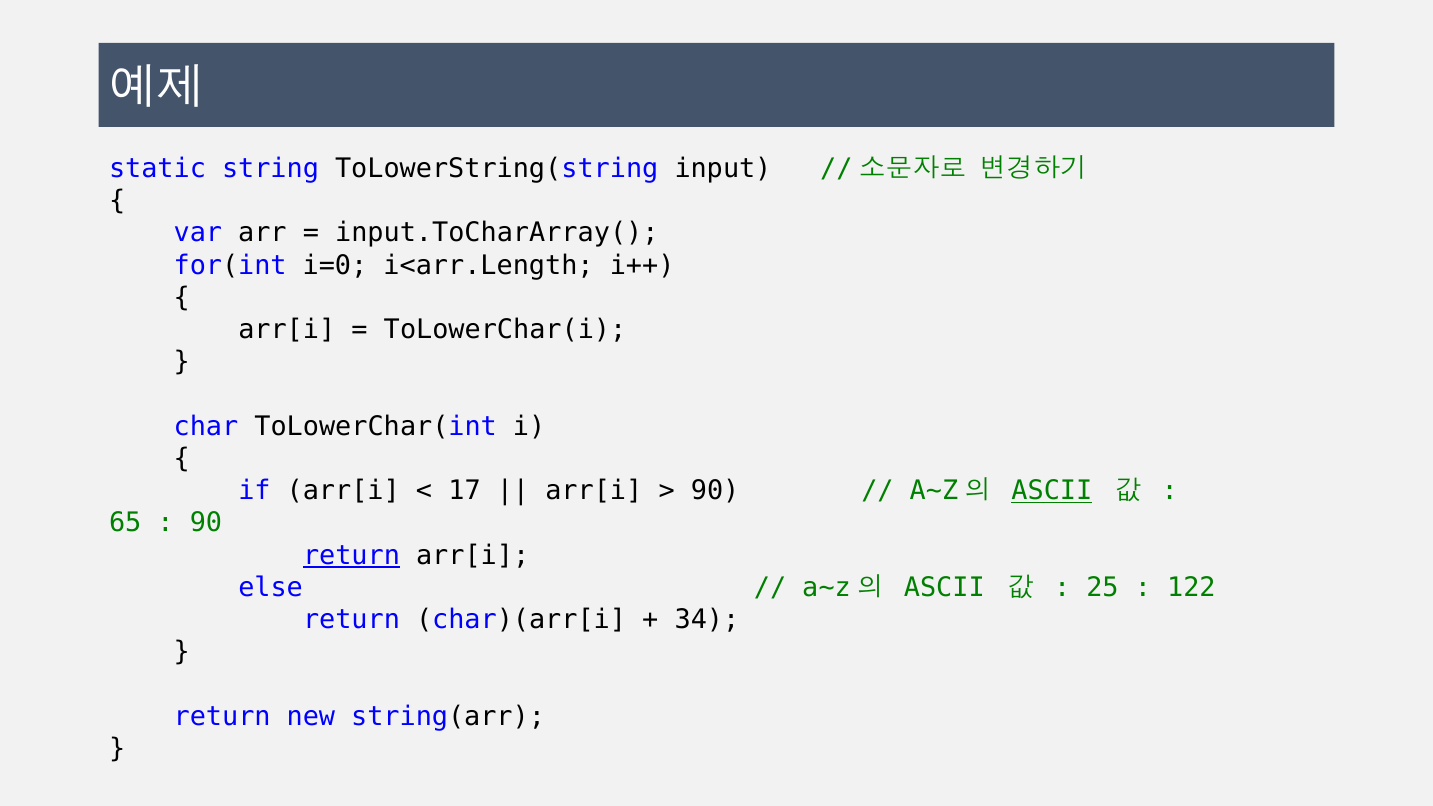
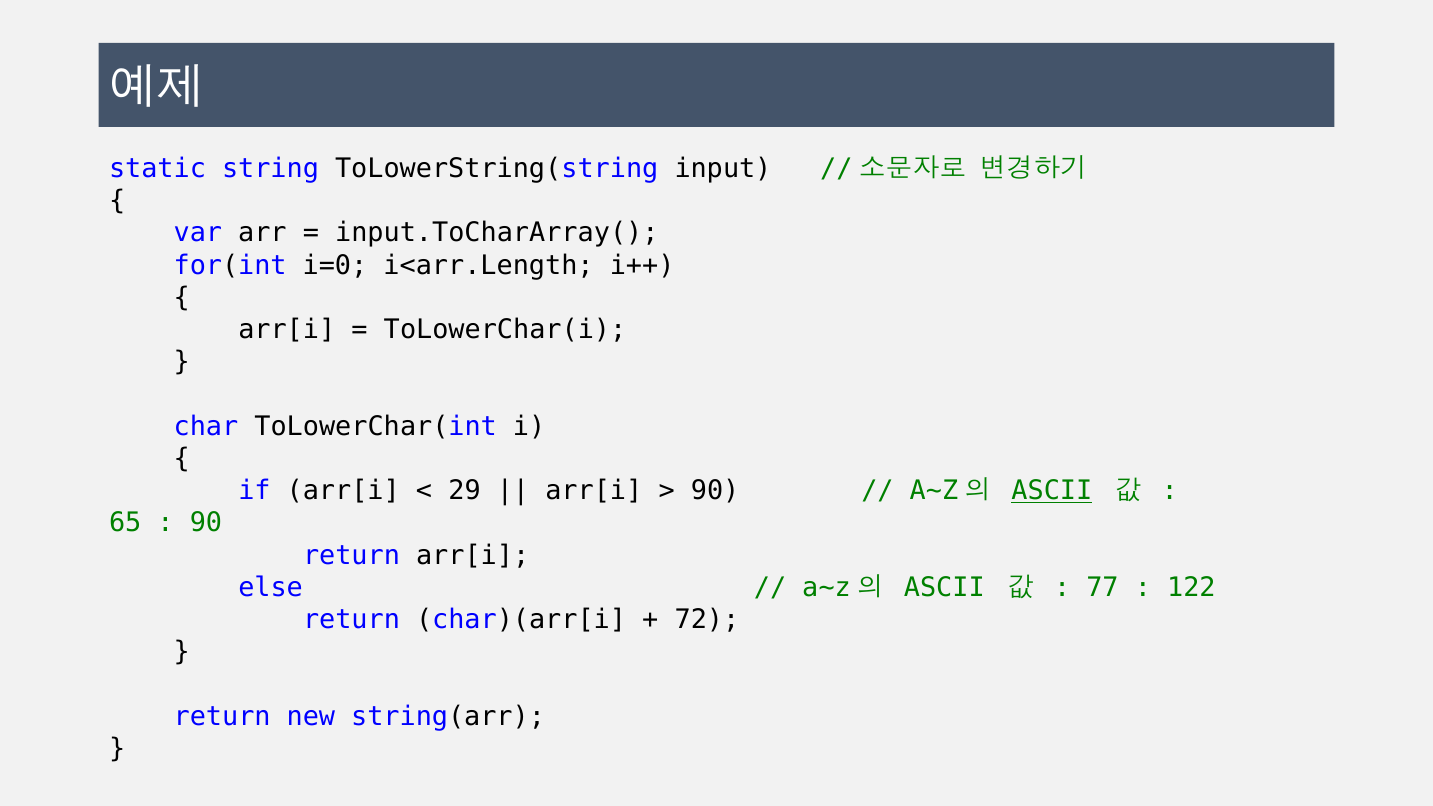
17: 17 -> 29 (465, 491)
return underline: present -> none (352, 555)
25: 25 -> 77 (1102, 588)
34: 34 -> 72 (707, 620)
